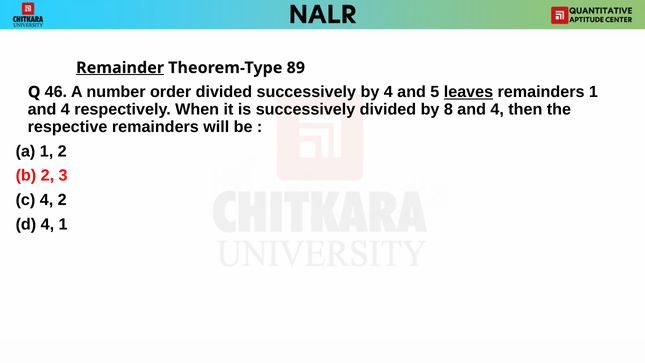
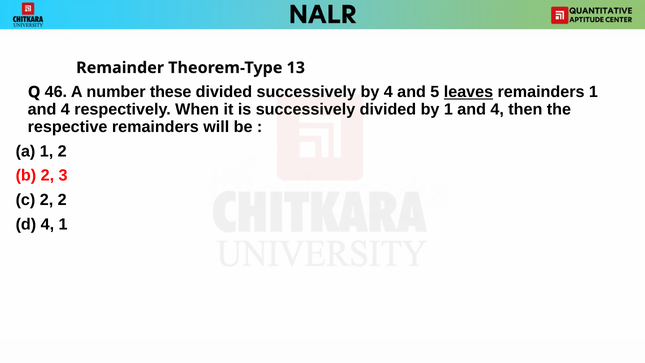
Remainder underline: present -> none (120, 68)
89: 89 -> 13 (296, 68)
order: order -> these (171, 92)
by 8: 8 -> 1 (448, 109)
c 4: 4 -> 2 (47, 200)
